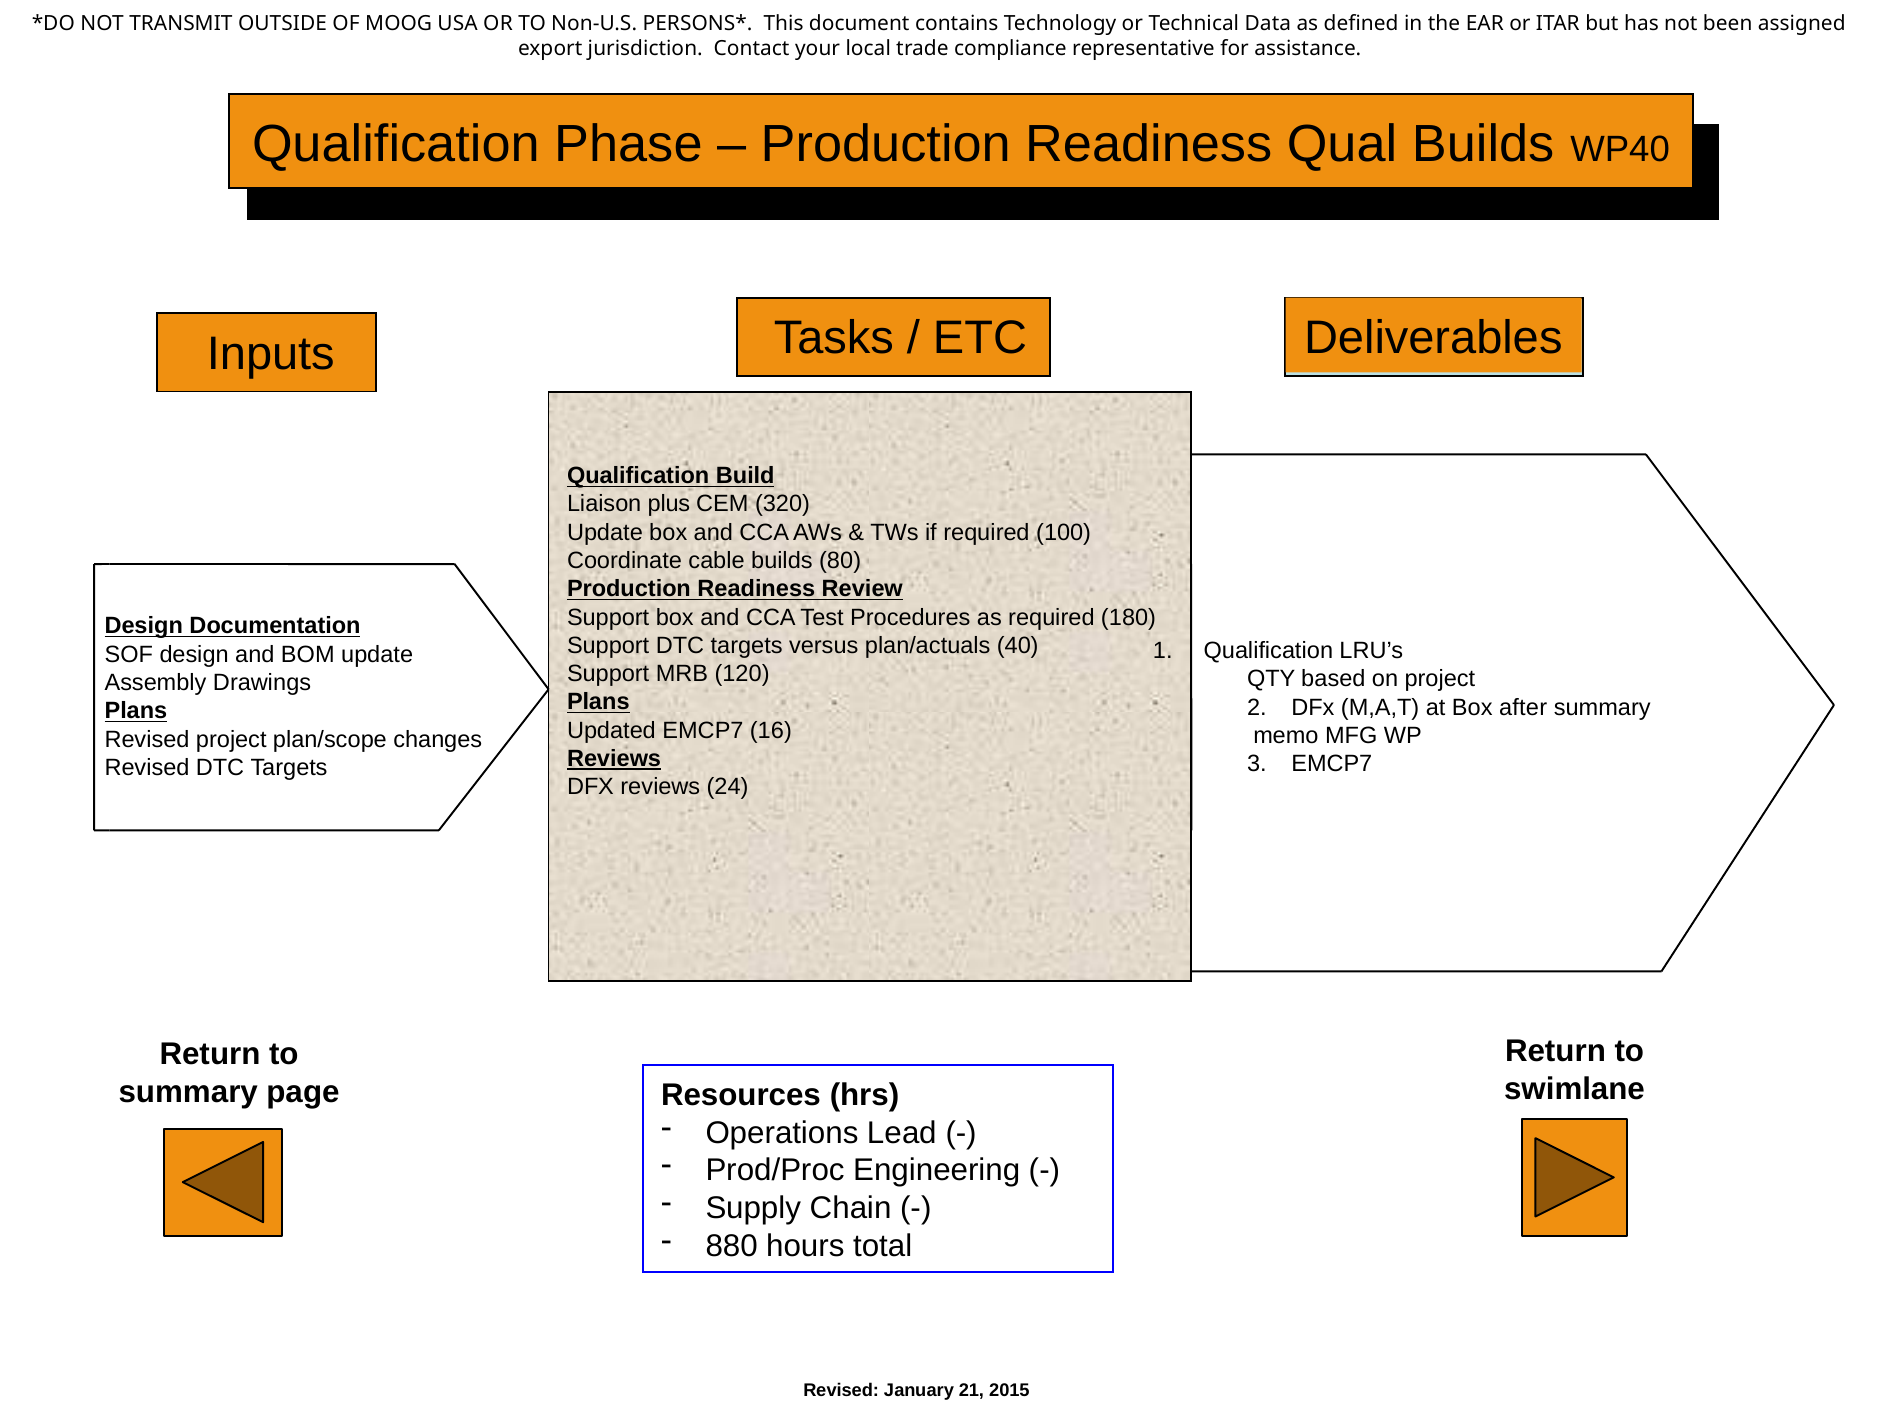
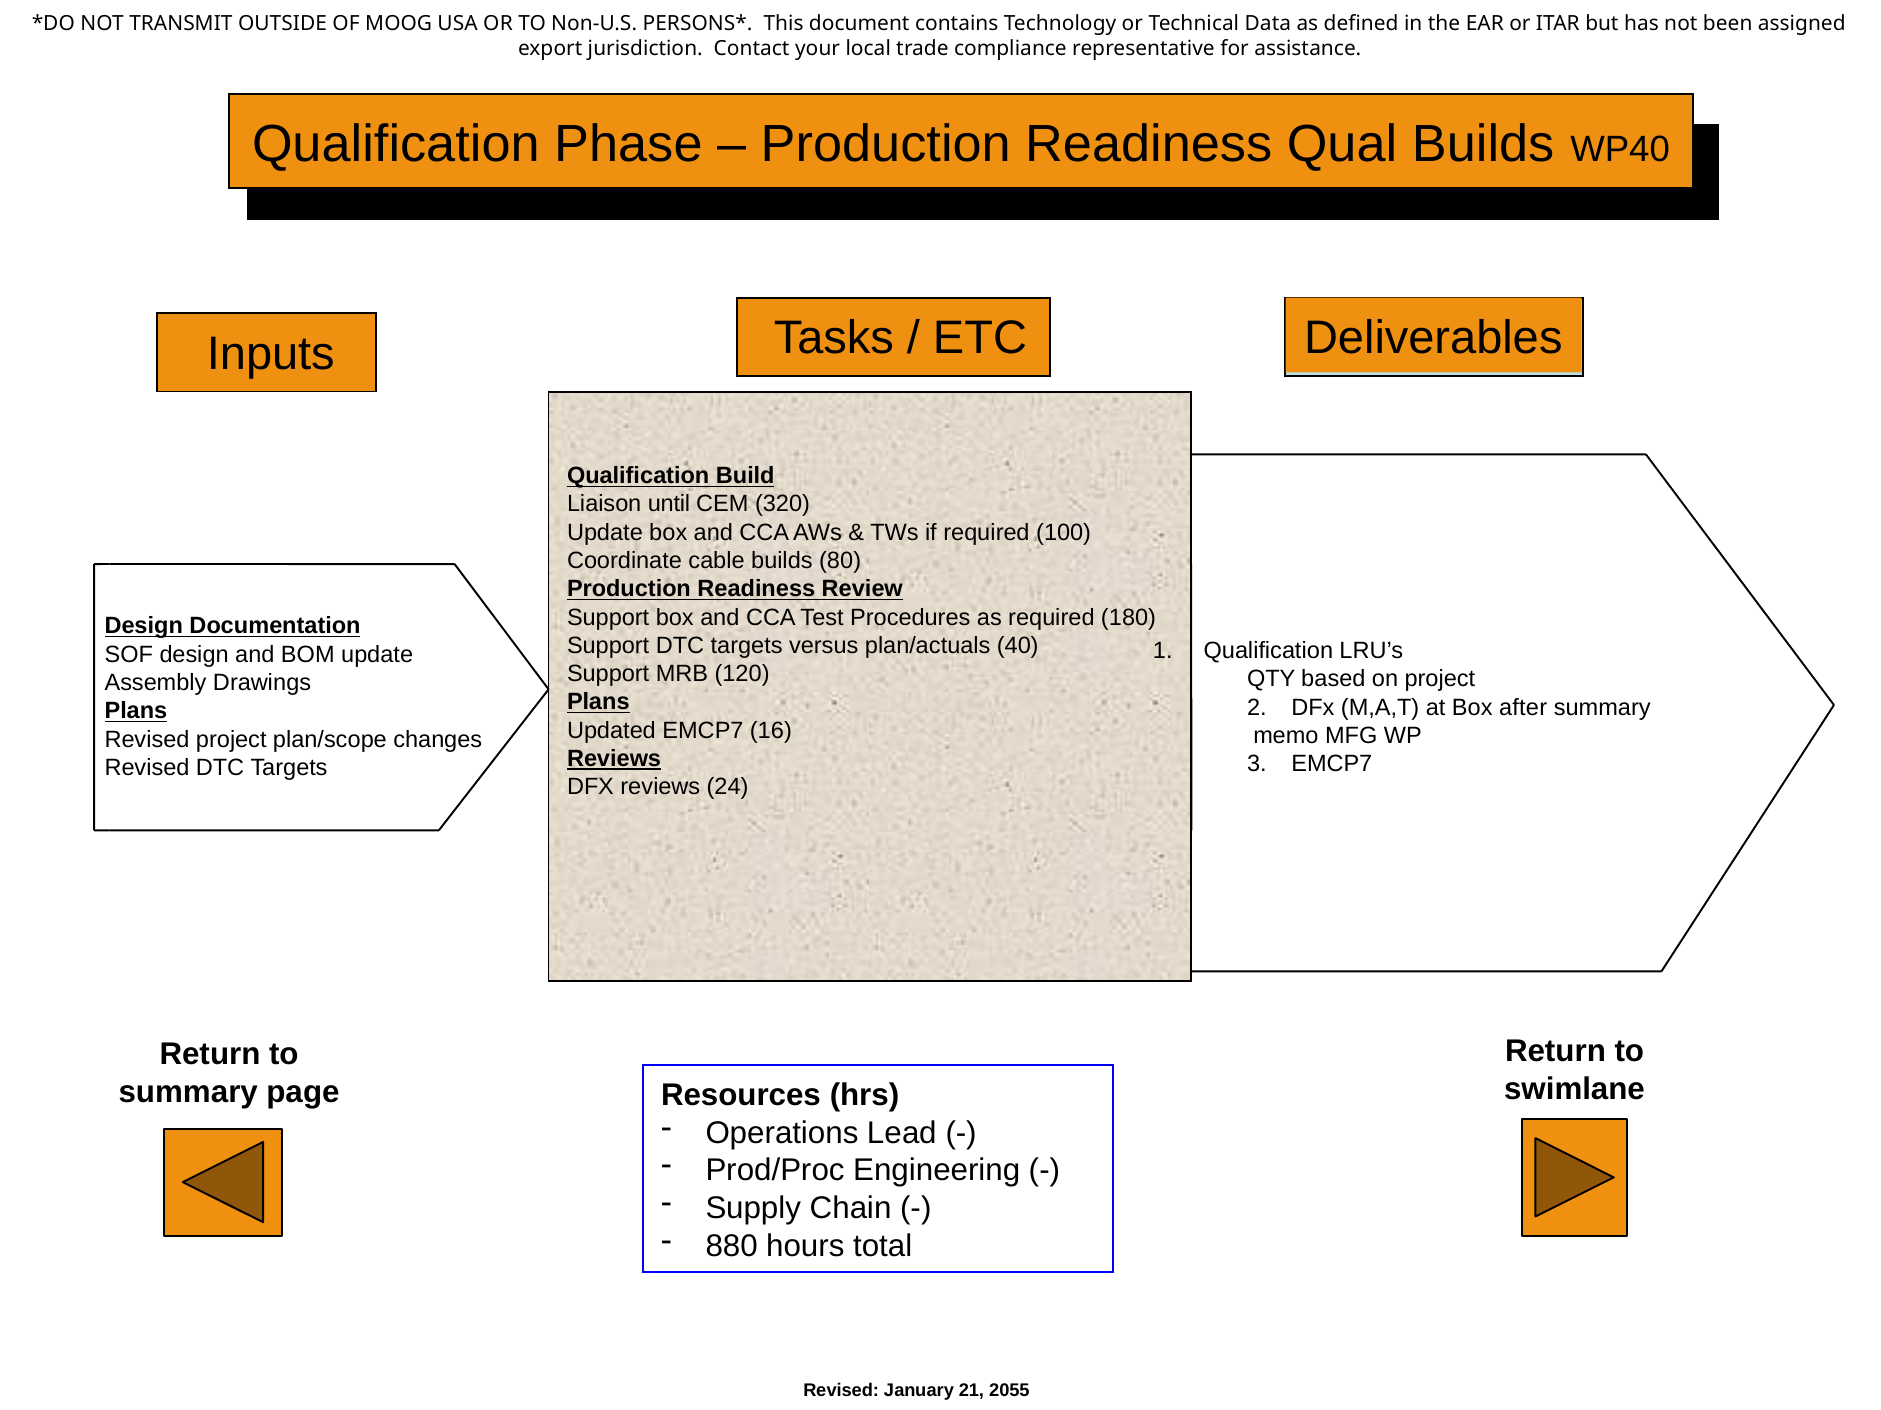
plus: plus -> until (669, 504)
2015: 2015 -> 2055 (1009, 1391)
